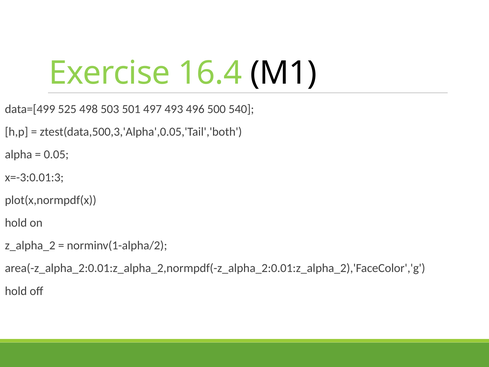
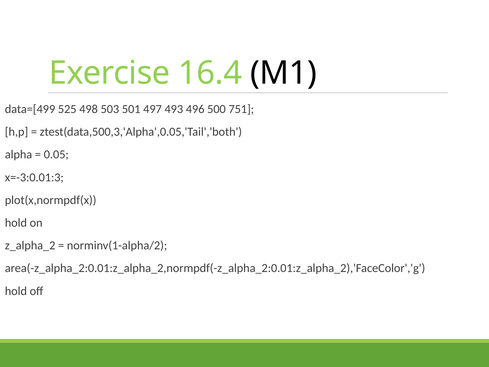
540: 540 -> 751 (241, 109)
